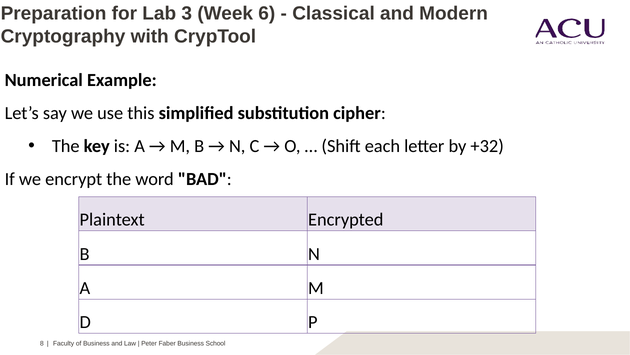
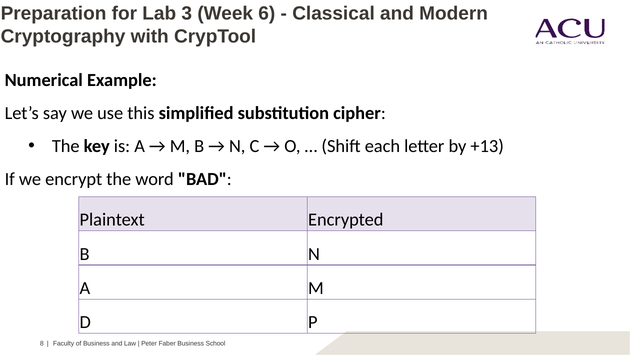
+32: +32 -> +13 (487, 146)
